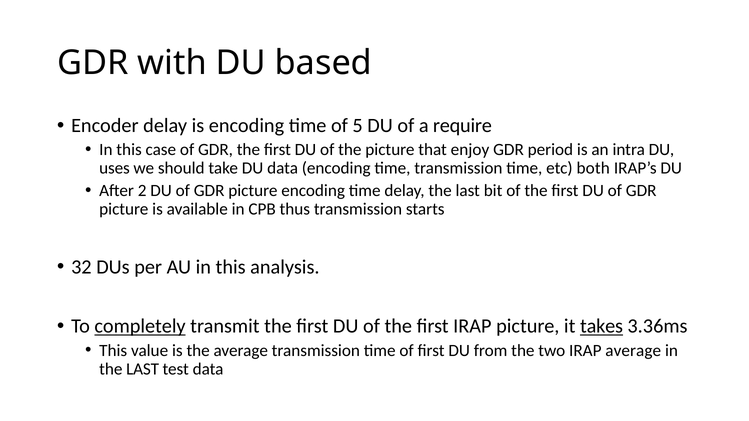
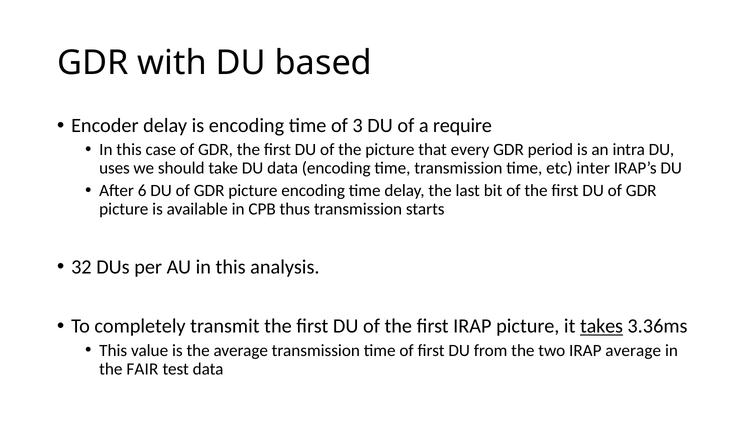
5: 5 -> 3 (358, 126)
enjoy: enjoy -> every (470, 150)
both: both -> inter (593, 168)
2: 2 -> 6 (142, 191)
completely underline: present -> none (140, 327)
LAST: LAST -> FAIR (142, 369)
